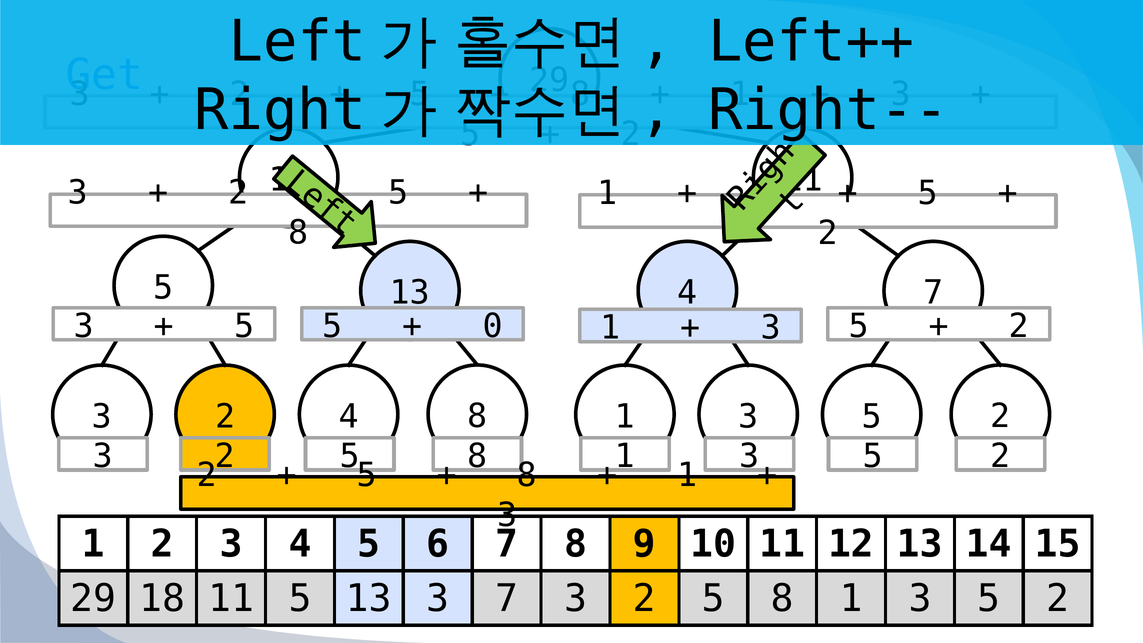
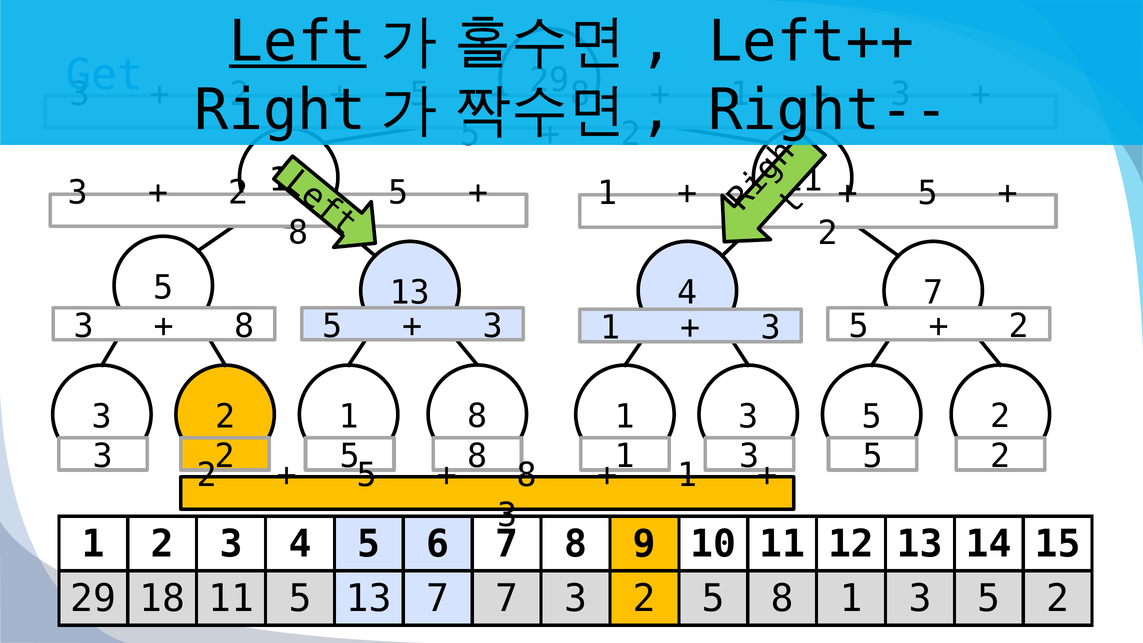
Left underline: none -> present (298, 42)
5: 5 -> 8 (244, 326)
0: 0 -> 3 (493, 326)
4: 4 -> 1 (349, 417)
3: 3 -> 7 (438, 598)
